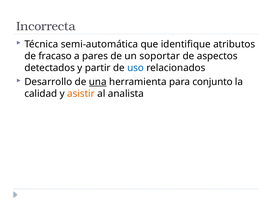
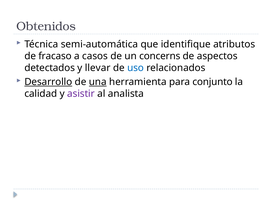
Incorrecta: Incorrecta -> Obtenidos (46, 26)
pares: pares -> casos (95, 56)
soportar: soportar -> concerns (160, 56)
partir: partir -> llevar (98, 68)
Desarrollo underline: none -> present (48, 82)
asistir colour: orange -> purple (81, 94)
